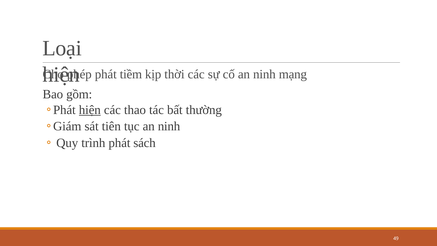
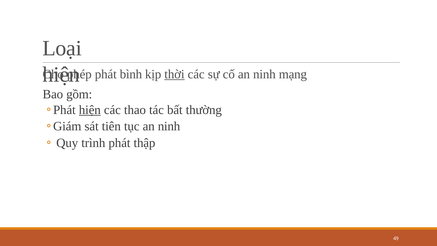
tiềm: tiềm -> bình (131, 74)
thời underline: none -> present (174, 74)
sách: sách -> thập (144, 143)
